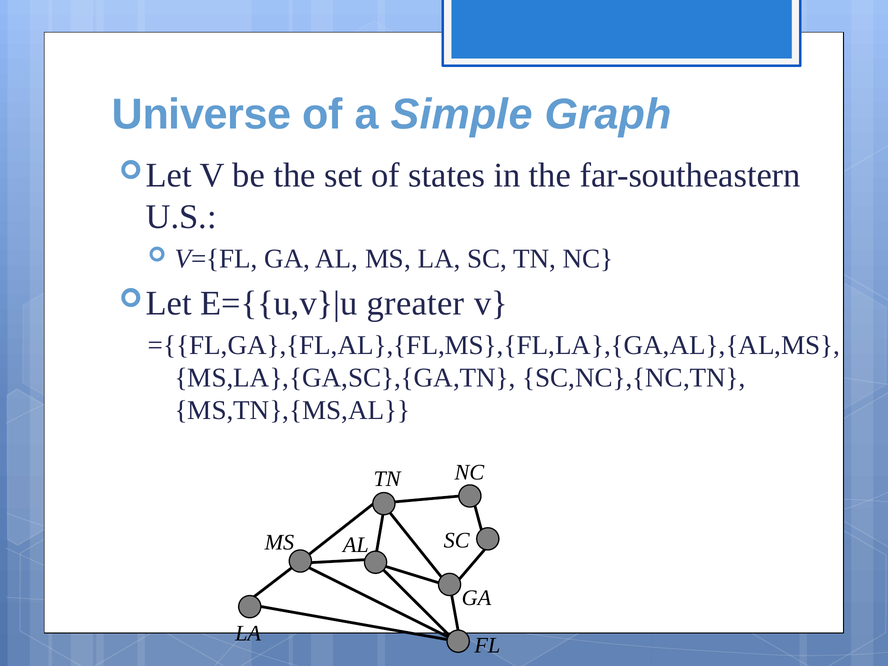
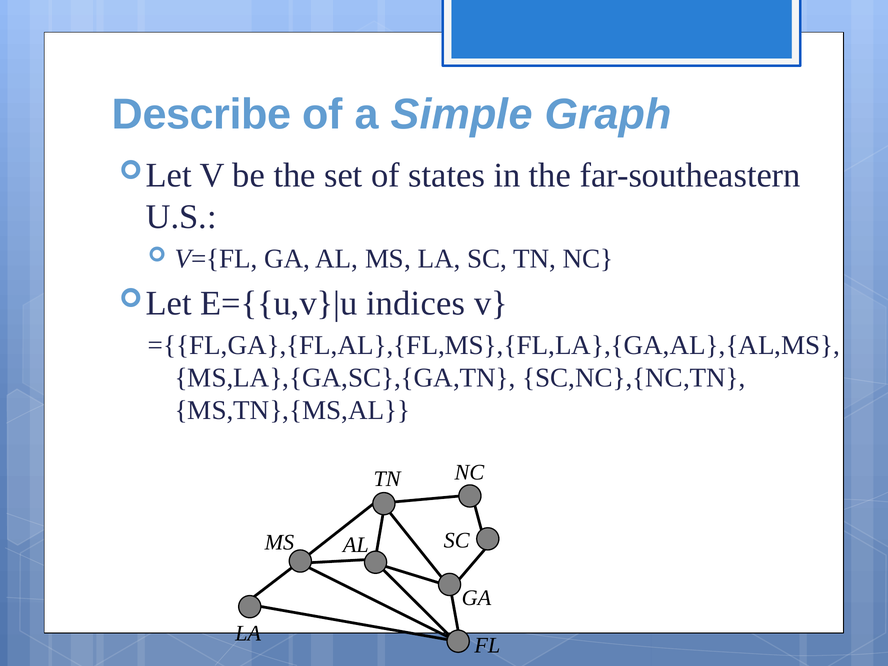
Universe: Universe -> Describe (201, 115)
greater: greater -> indices (416, 303)
